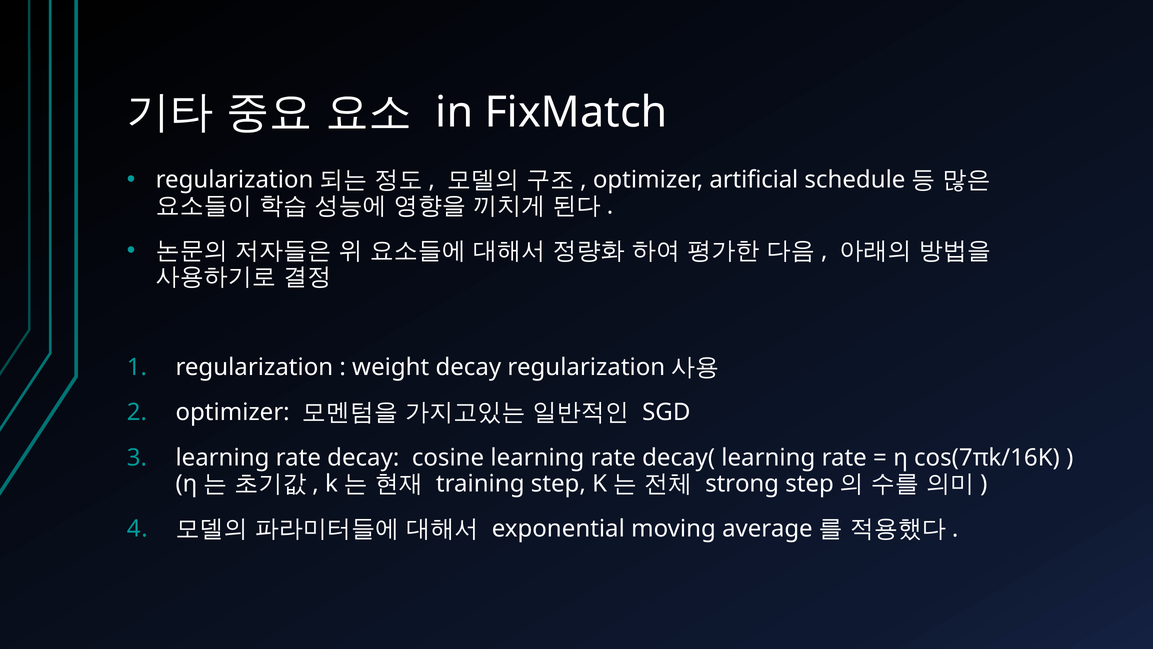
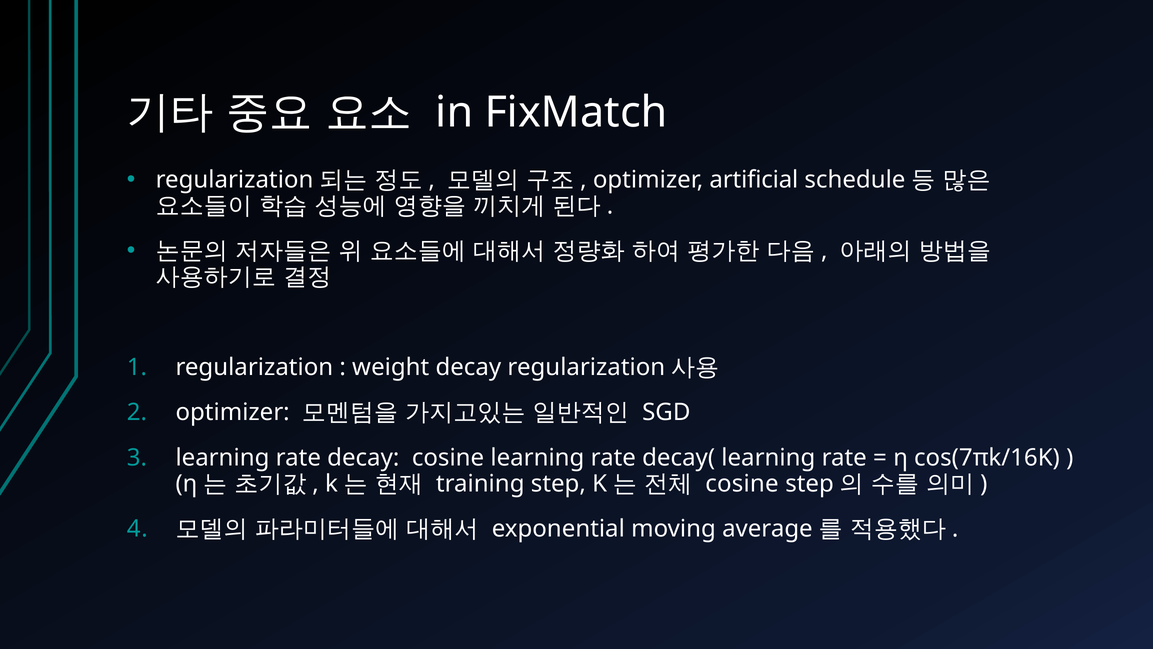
strong: strong -> cosine (742, 483)
